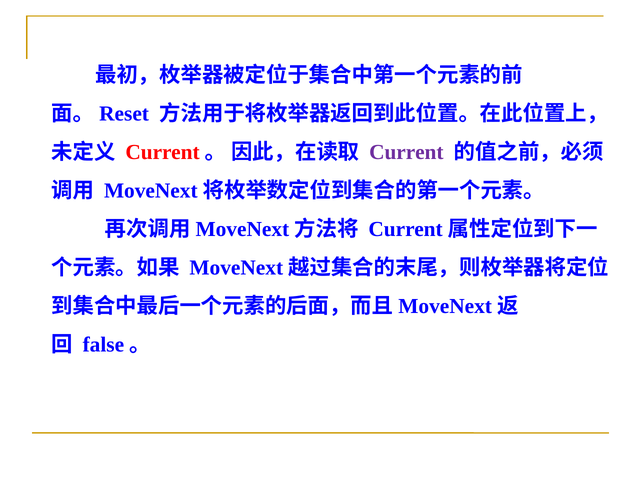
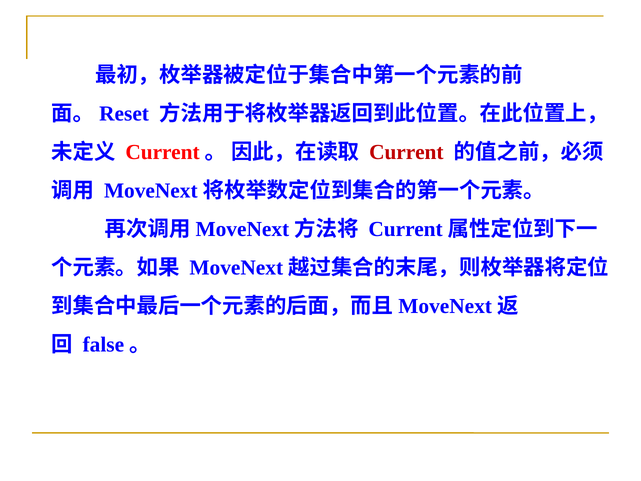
Current colour: purple -> red (406, 152)
